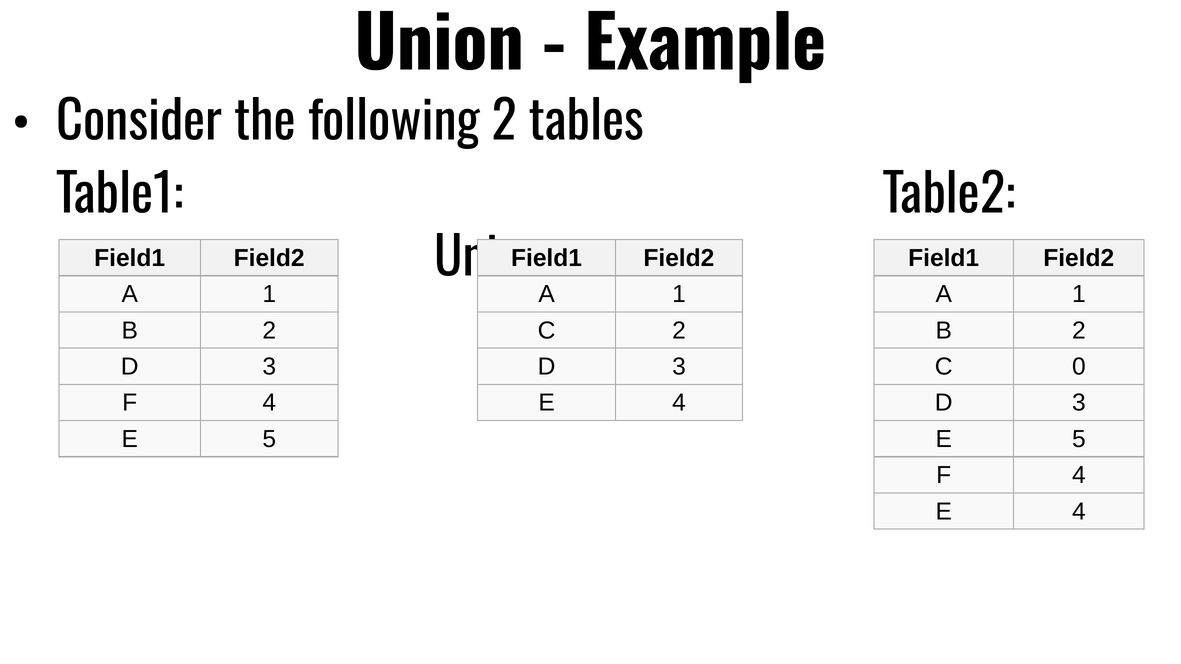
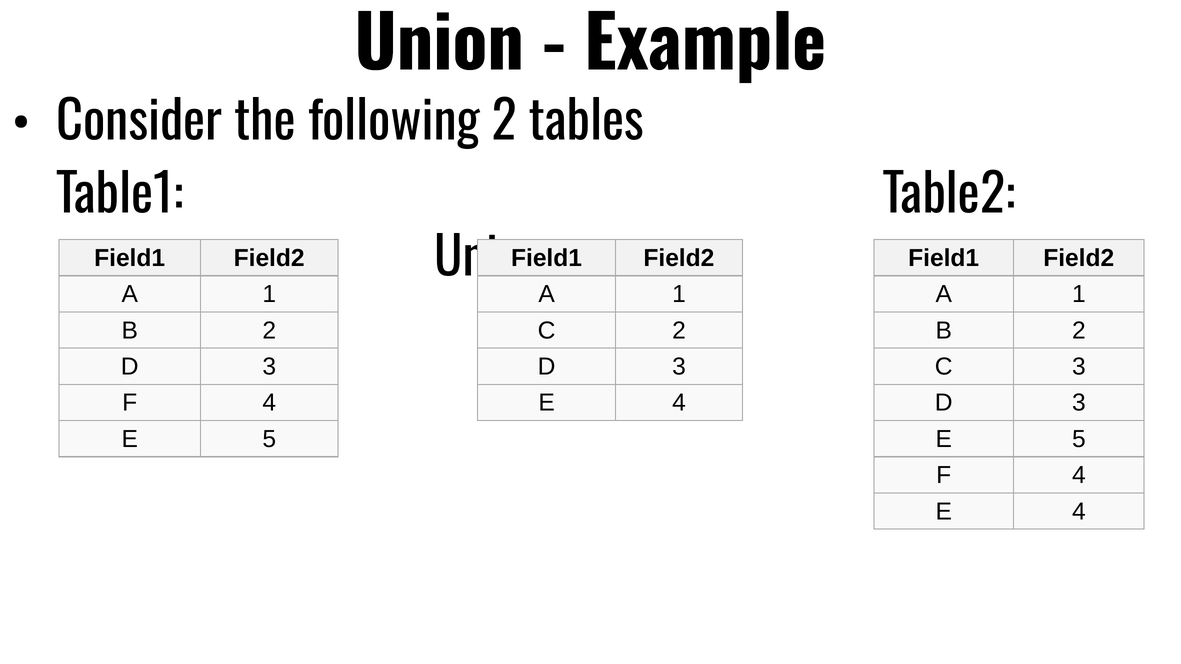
C 0: 0 -> 3 (1079, 367)
